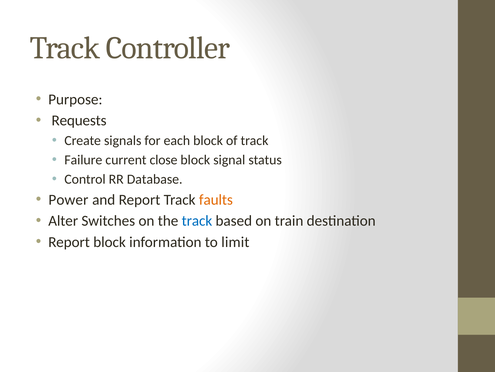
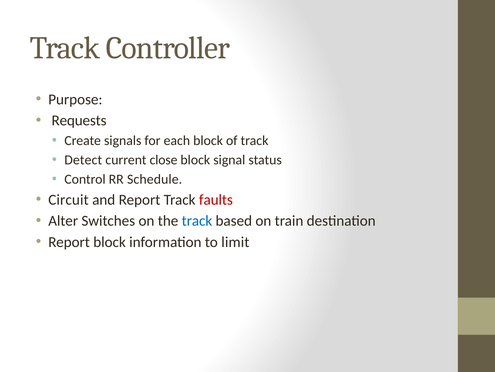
Failure: Failure -> Detect (83, 160)
Database: Database -> Schedule (155, 179)
Power: Power -> Circuit (68, 199)
faults colour: orange -> red (216, 199)
